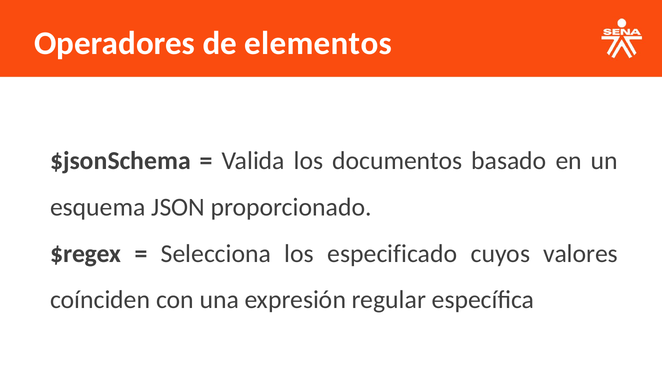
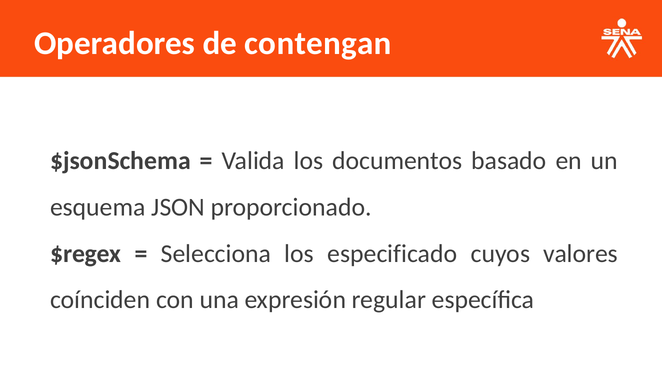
elementos: elementos -> contengan (318, 43)
